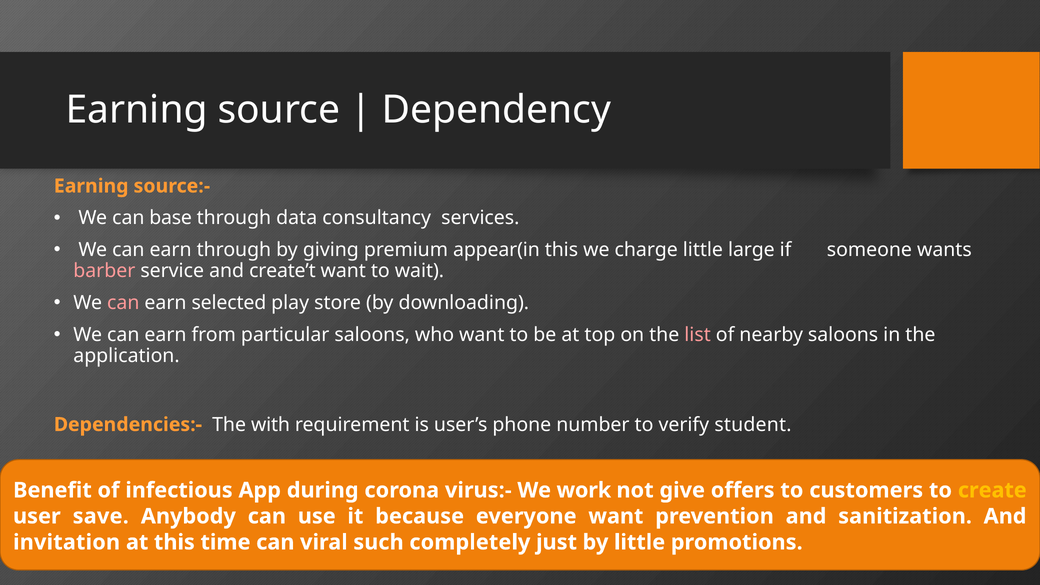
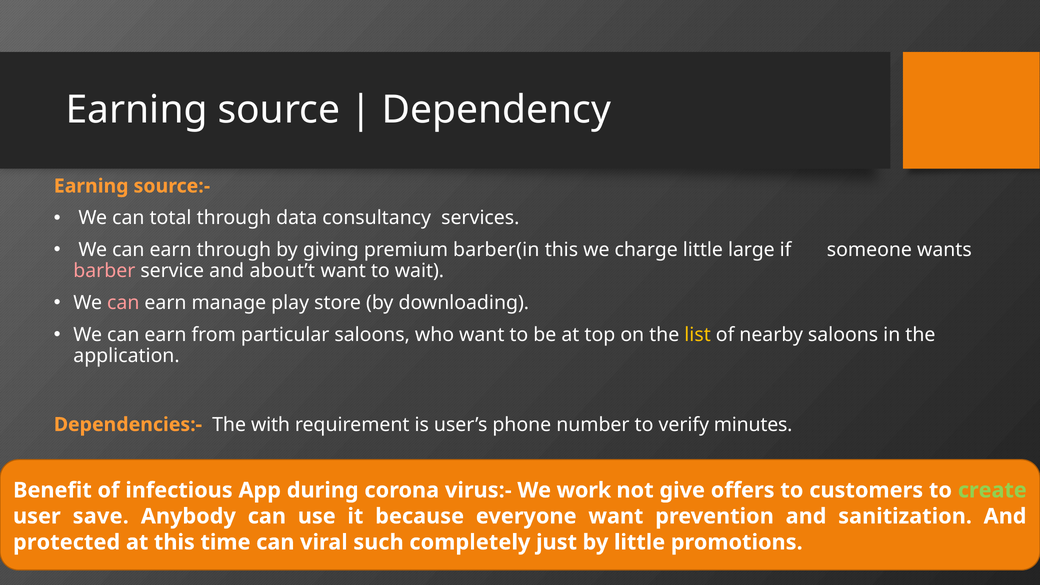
base: base -> total (171, 218)
appear(in: appear(in -> barber(in (496, 250)
create’t: create’t -> about’t (282, 271)
selected: selected -> manage (229, 303)
list colour: pink -> yellow (698, 335)
student: student -> minutes (753, 425)
create colour: yellow -> light green (992, 490)
invitation: invitation -> protected (67, 542)
